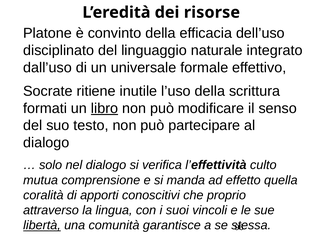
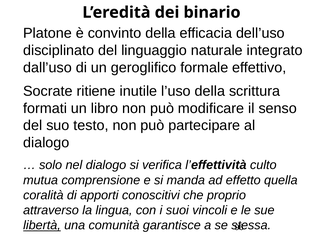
risorse: risorse -> binario (212, 12)
universale: universale -> geroglifico (144, 68)
libro underline: present -> none (104, 108)
